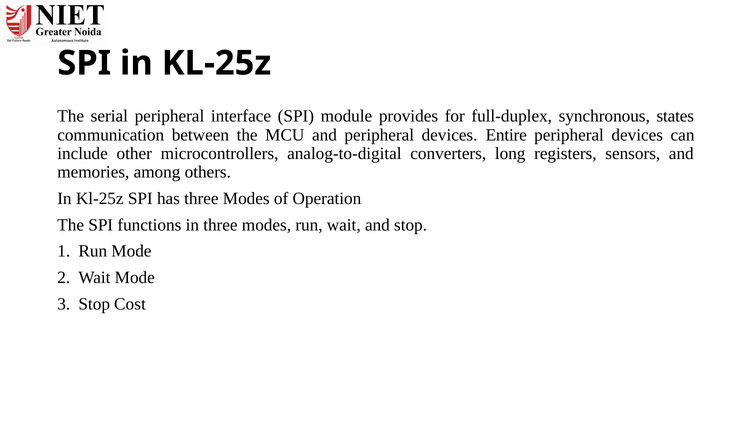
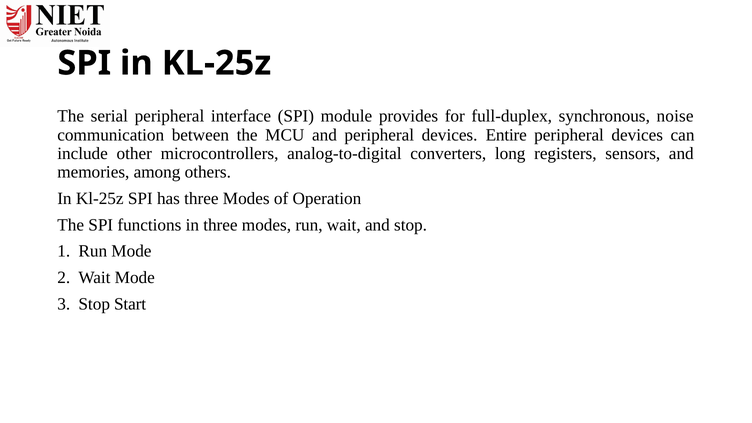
states: states -> noise (675, 116)
Cost: Cost -> Start (130, 304)
